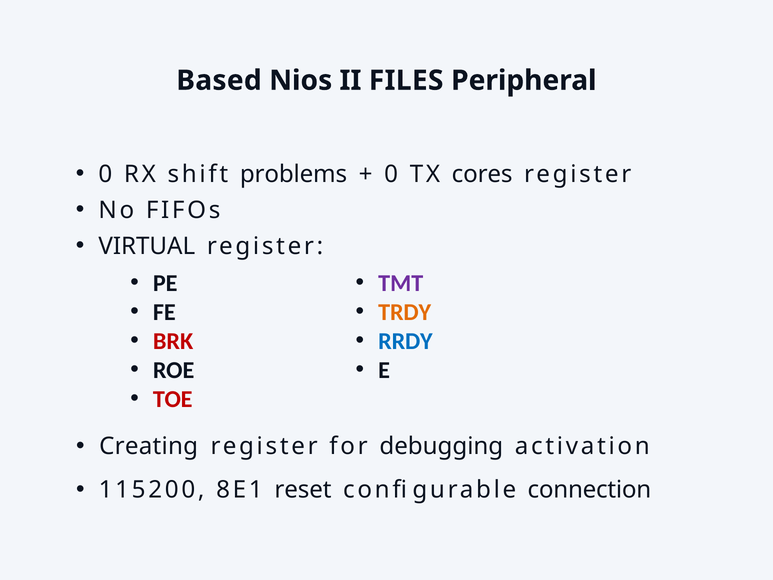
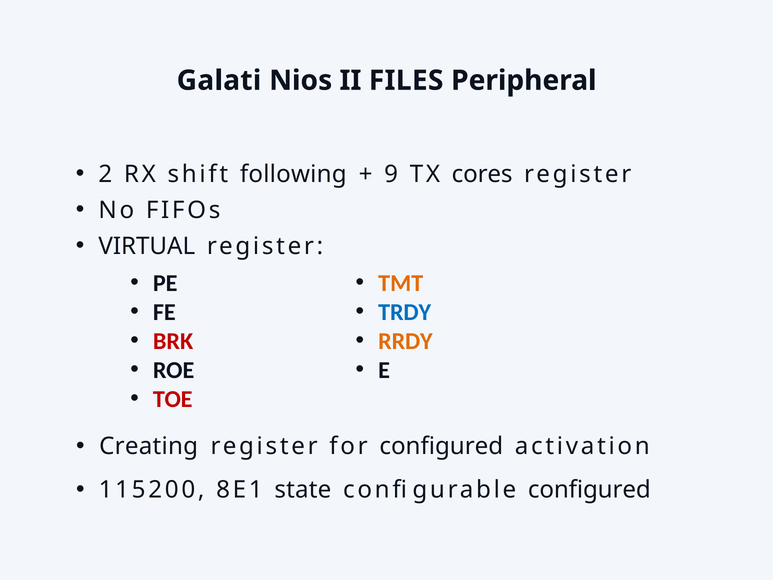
Based: Based -> Galati (219, 80)
0: 0 -> 2 (105, 174)
problems: problems -> following (293, 174)
0: 0 -> 9 (391, 174)
TMT colour: purple -> orange (401, 283)
TRDY colour: orange -> blue (405, 312)
RRDY colour: blue -> orange (405, 341)
for debugging: debugging -> configured (441, 446)
reset: reset -> state (303, 490)
configurable connection: connection -> configured (589, 490)
